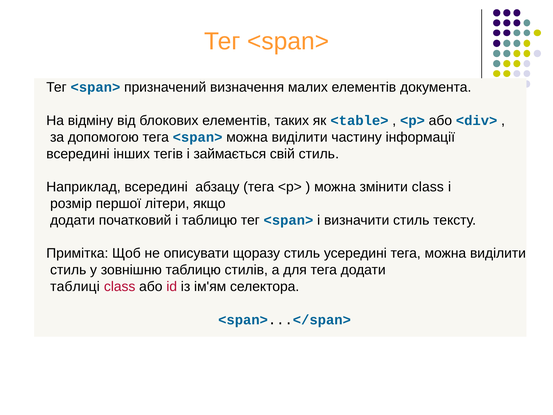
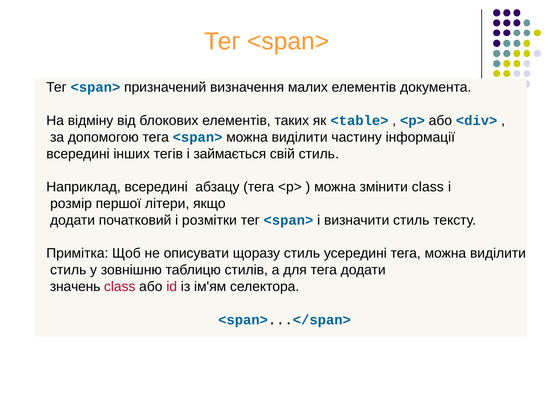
і таблицю: таблицю -> розмітки (209, 220)
таблиці: таблиці -> значень (75, 286)
